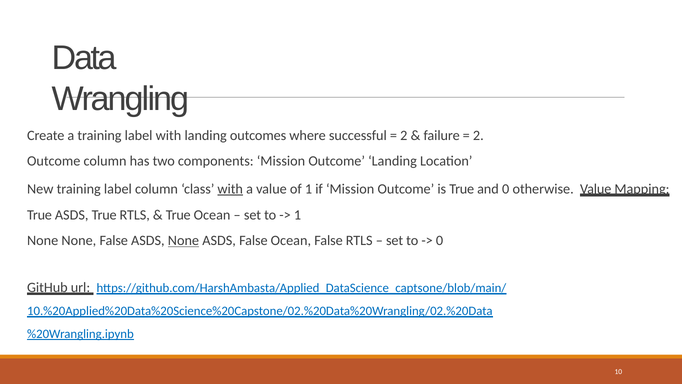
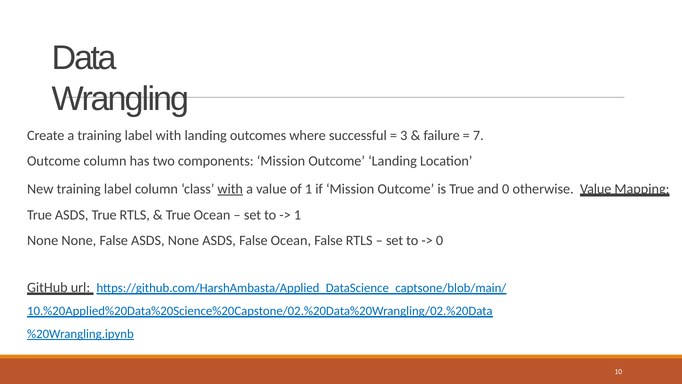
2: 2 -> 3 (404, 136)
2: 2 -> 7 (478, 136)
None underline: present -> none (183, 240)
